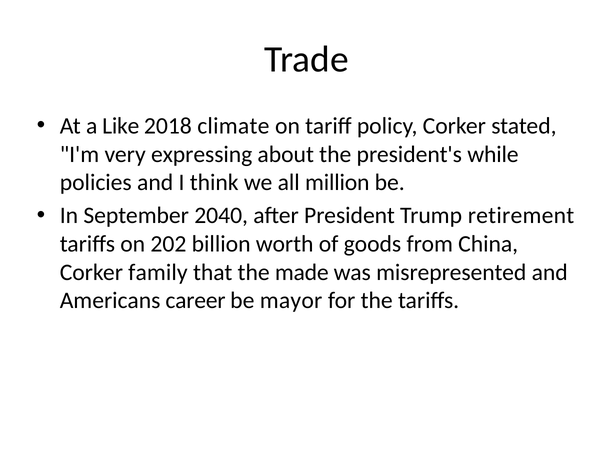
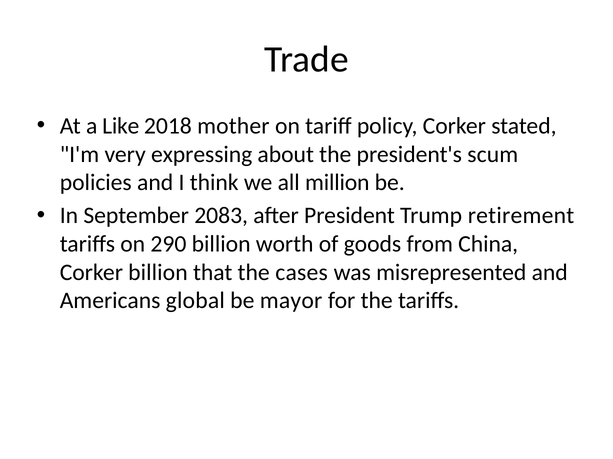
climate: climate -> mother (233, 126)
while: while -> scum (493, 155)
2040: 2040 -> 2083 (221, 216)
202: 202 -> 290 (168, 244)
Corker family: family -> billion (158, 273)
made: made -> cases (302, 273)
career: career -> global (195, 301)
